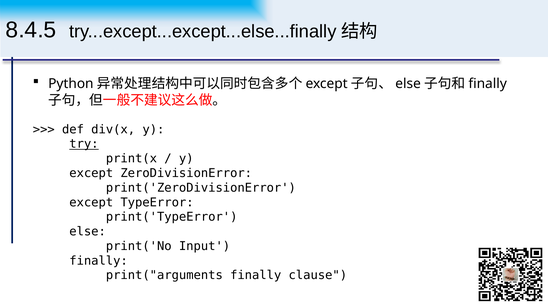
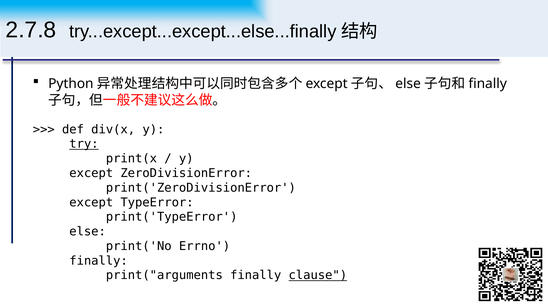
8.4.5: 8.4.5 -> 2.7.8 (31, 30)
Input: Input -> Errno (205, 246)
clause underline: none -> present (318, 276)
